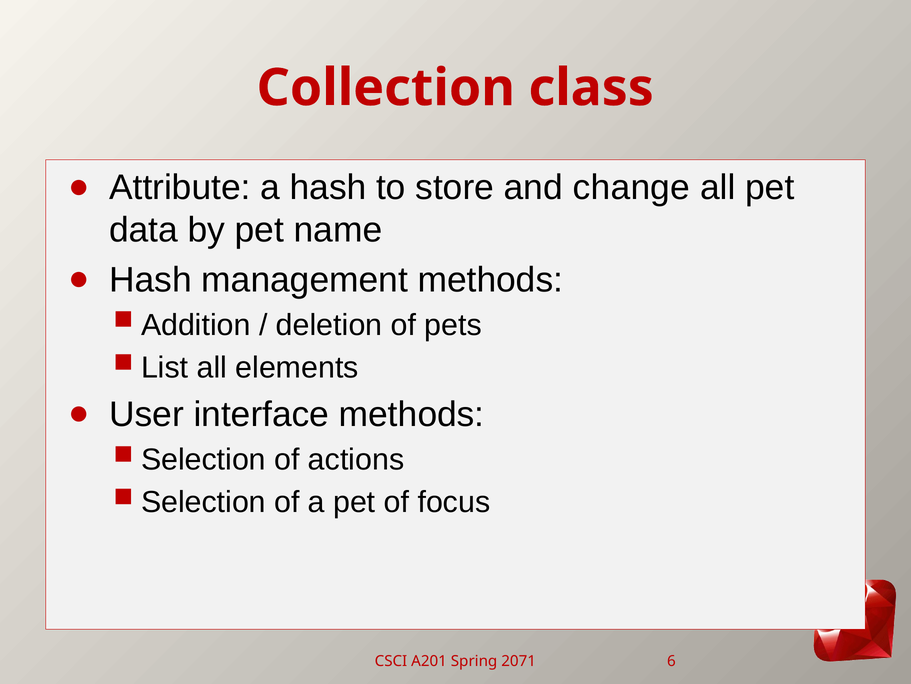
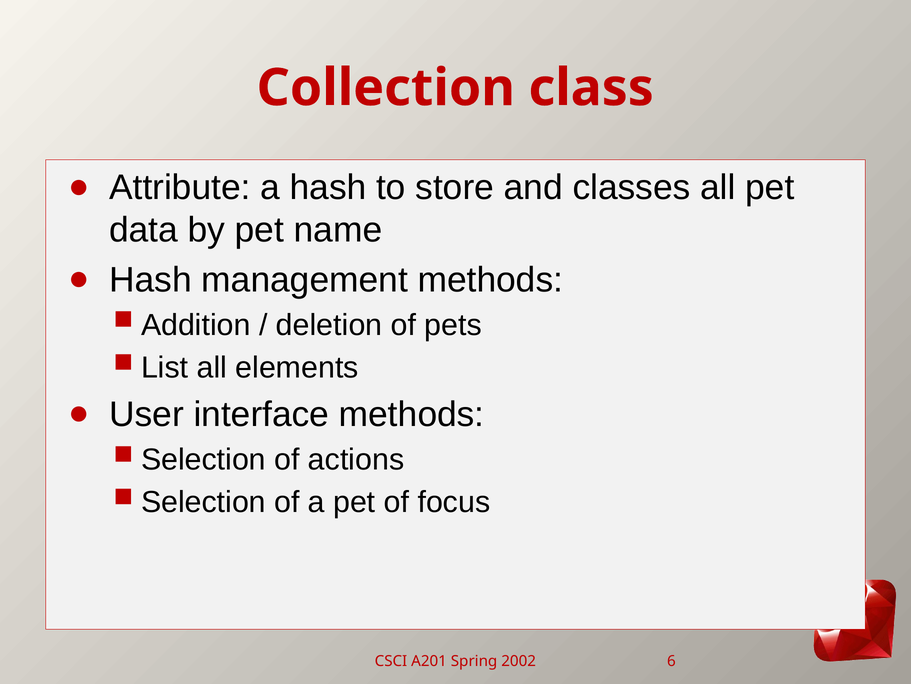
change: change -> classes (632, 188)
2071: 2071 -> 2002 (519, 661)
